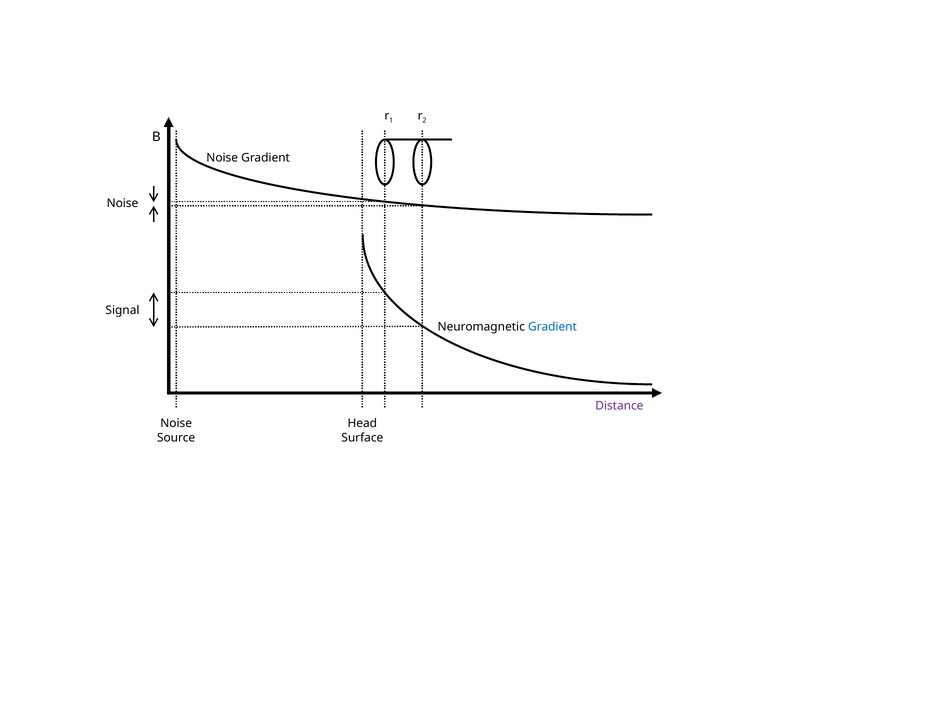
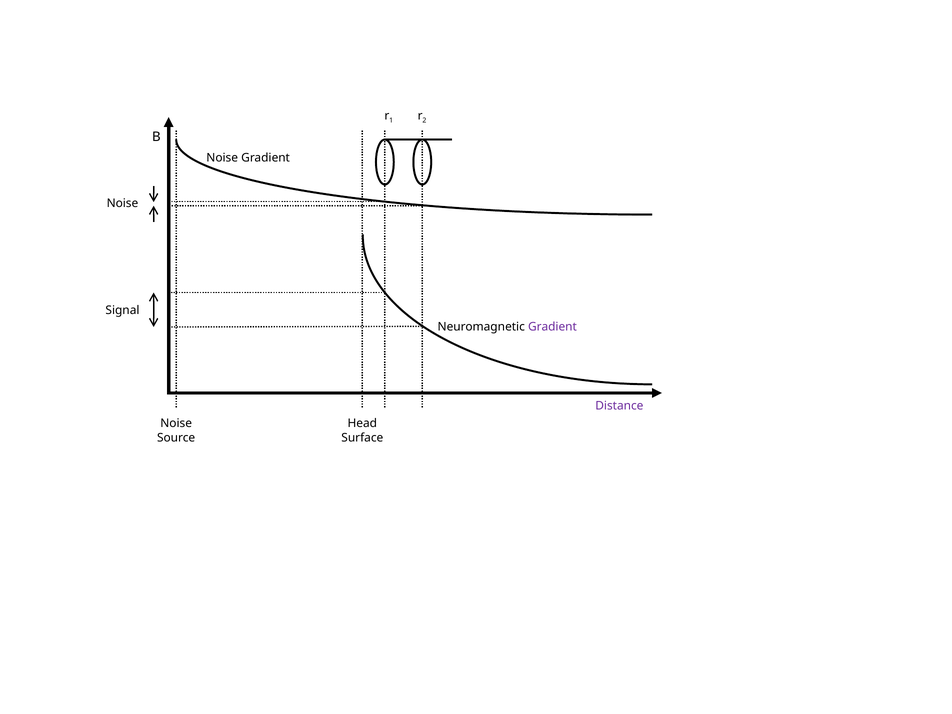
Gradient colour: blue -> purple (552, 327)
